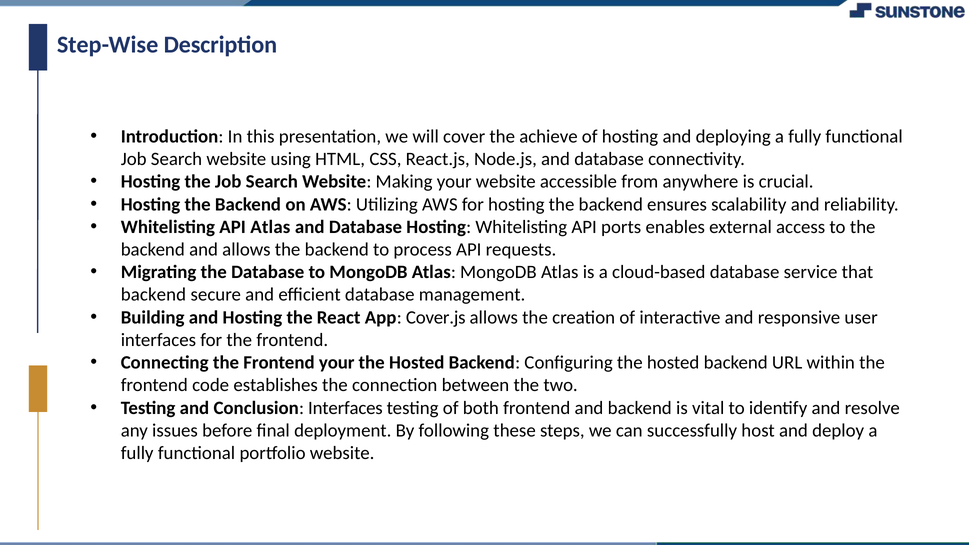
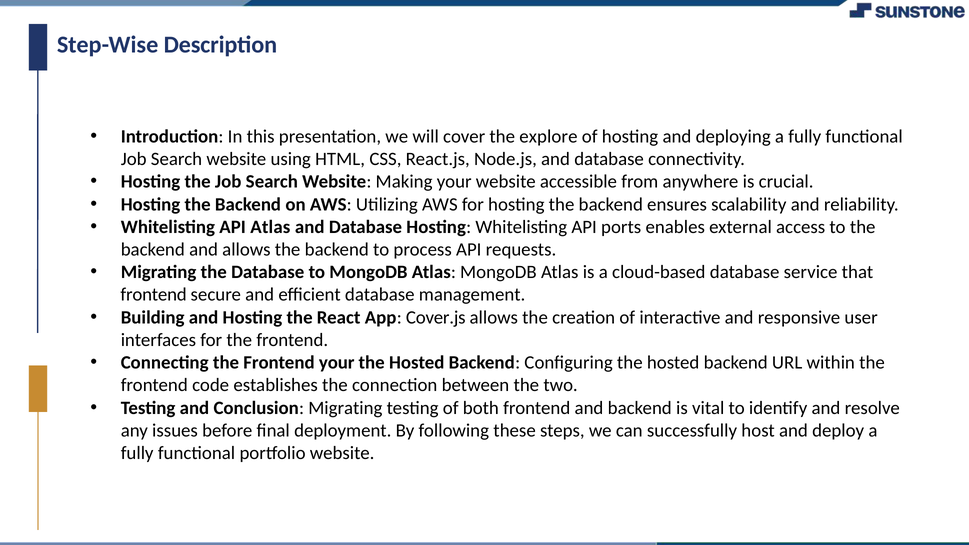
achieve: achieve -> explore (548, 136)
backend: backend -> frontend (154, 295)
Conclusion Interfaces: Interfaces -> Migrating (345, 408)
